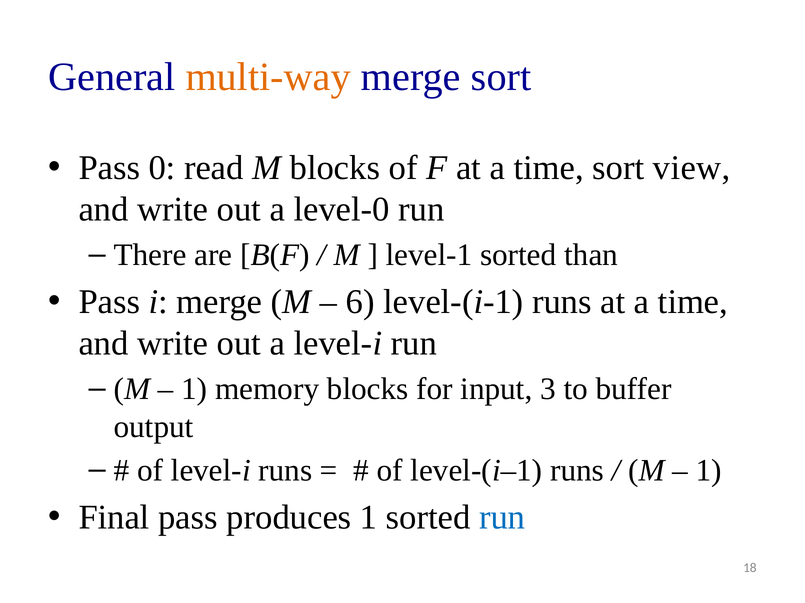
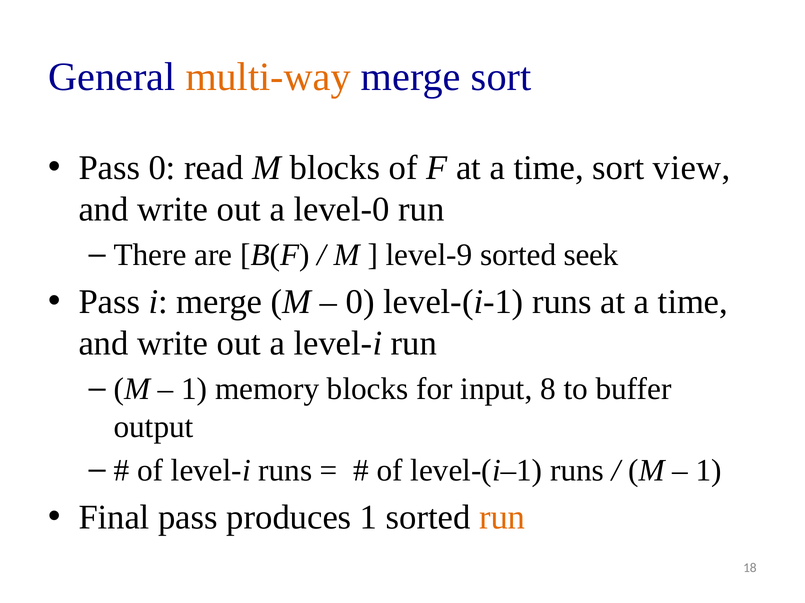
level-1: level-1 -> level-9 (429, 255)
than: than -> seek (591, 255)
6: 6 -> 0 (360, 302)
3: 3 -> 8 (548, 390)
run colour: blue -> orange (502, 518)
